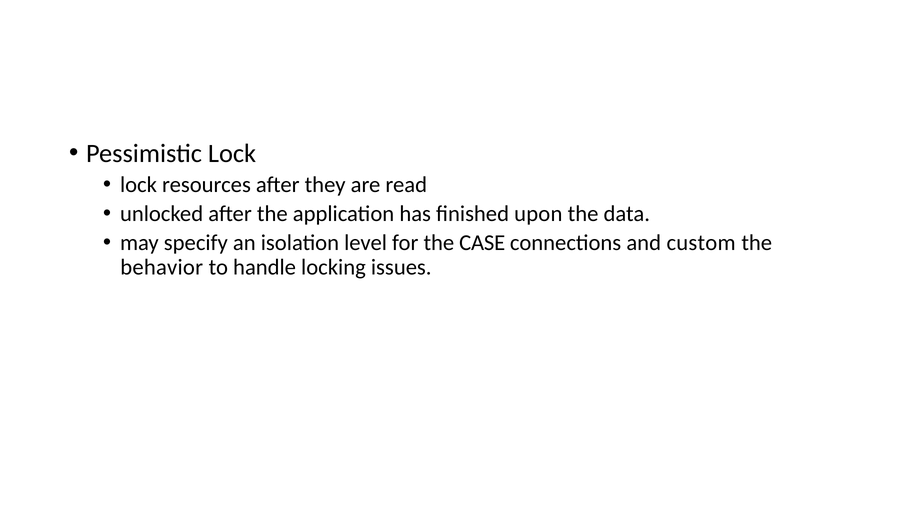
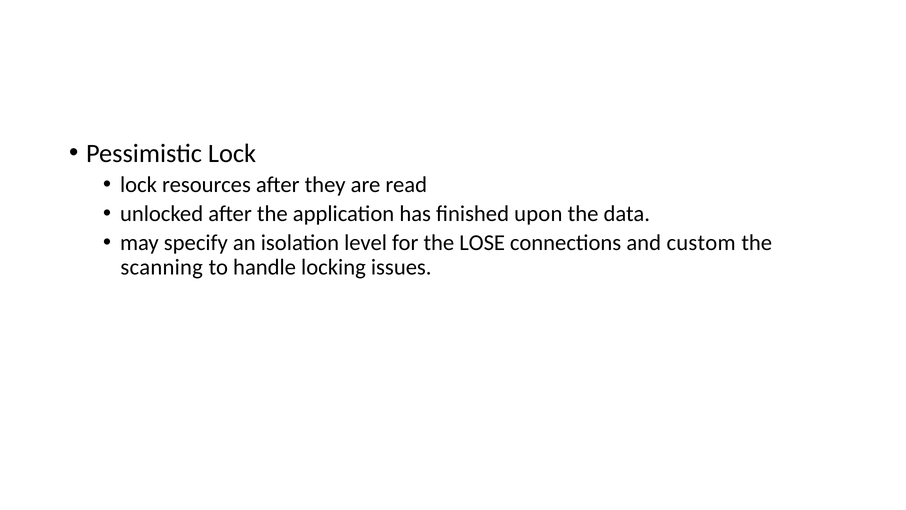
CASE: CASE -> LOSE (482, 243)
behavior: behavior -> scanning (162, 267)
